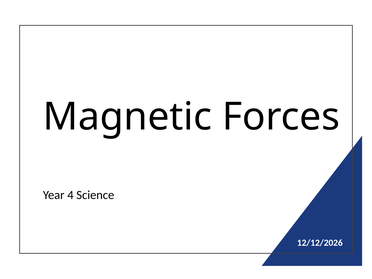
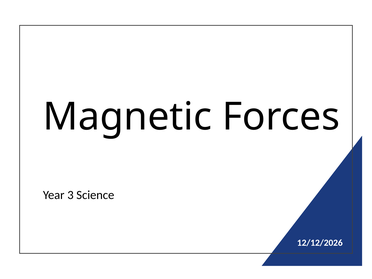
4: 4 -> 3 (70, 195)
